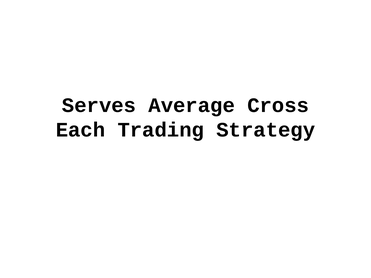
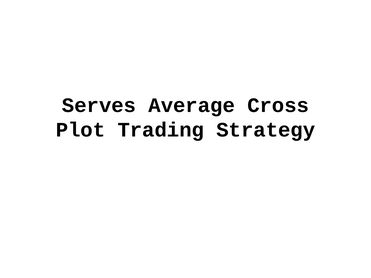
Each: Each -> Plot (80, 130)
